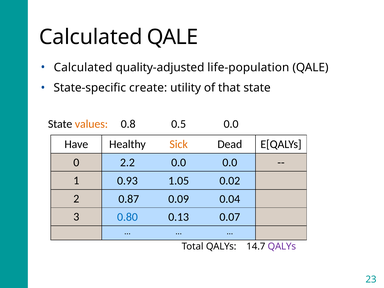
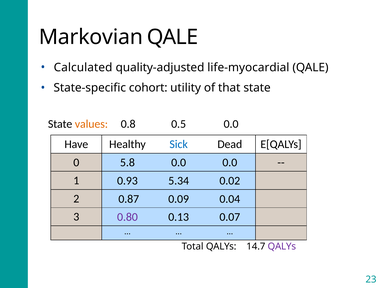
Calculated: Calculated -> Markovian (91, 37)
life-population: life-population -> life-myocardial (248, 67)
create: create -> cohort (148, 88)
Sick colour: orange -> blue (179, 144)
2.2: 2.2 -> 5.8 (127, 162)
1.05: 1.05 -> 5.34 (179, 181)
0.80 colour: blue -> purple (127, 217)
